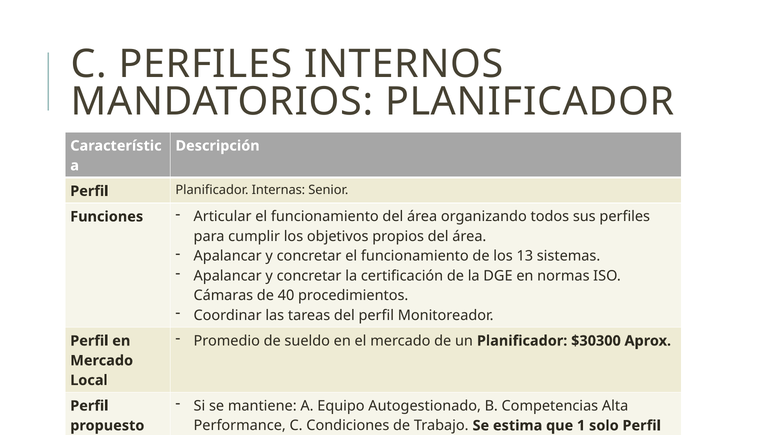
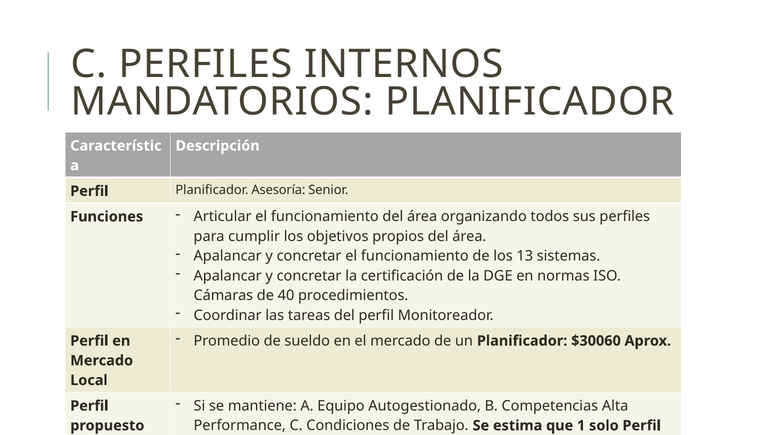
Internas: Internas -> Asesoría (278, 190)
$30300: $30300 -> $30060 (596, 341)
